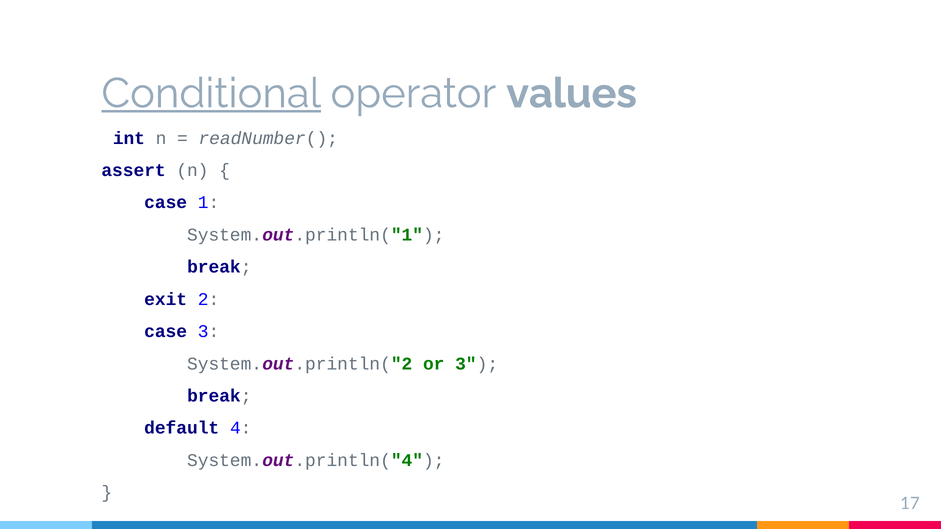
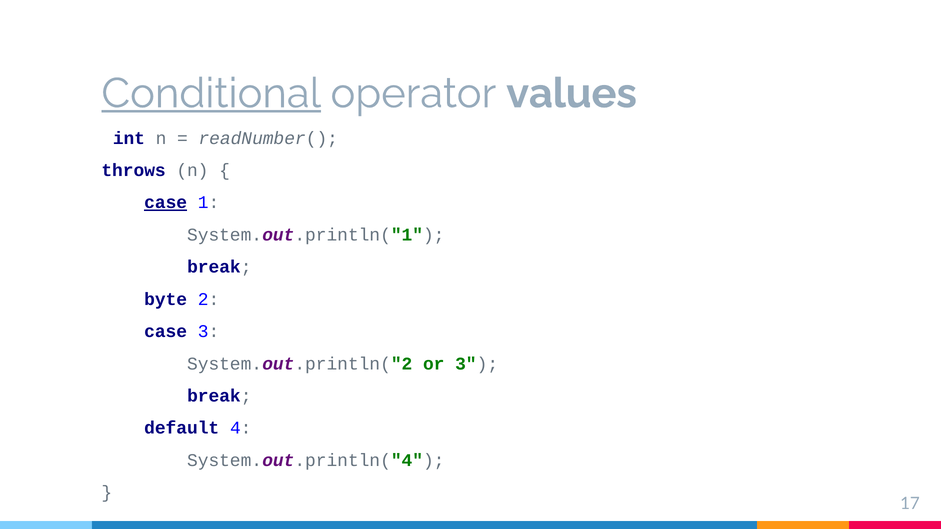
assert: assert -> throws (134, 170)
case underline: none -> present (166, 203)
exit: exit -> byte (166, 299)
